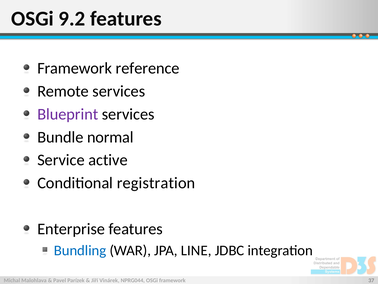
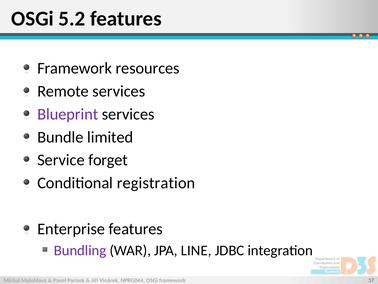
9.2: 9.2 -> 5.2 (72, 19)
reference: reference -> resources (148, 68)
normal: normal -> limited (110, 137)
active: active -> forget (108, 160)
Bundling colour: blue -> purple (80, 250)
